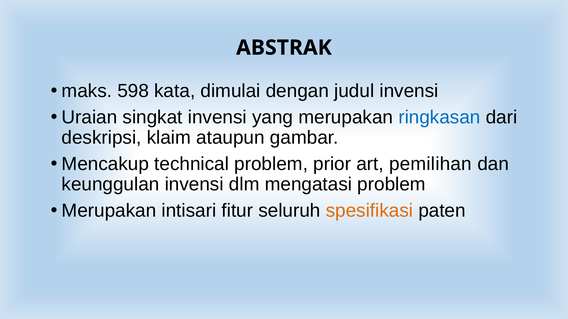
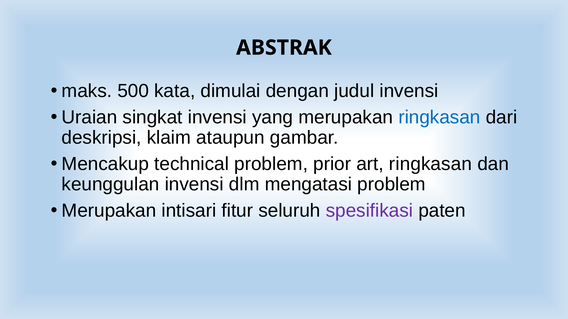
598: 598 -> 500 (133, 91)
art pemilihan: pemilihan -> ringkasan (431, 164)
spesifikasi colour: orange -> purple (369, 211)
